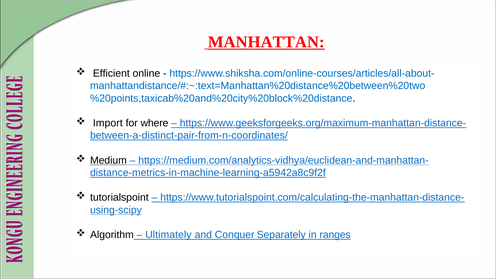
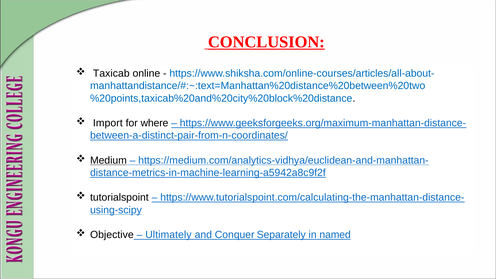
MANHATTAN: MANHATTAN -> CONCLUSION (266, 42)
Efficient: Efficient -> Taxicab (111, 73)
Algorithm: Algorithm -> Objective (112, 235)
ranges: ranges -> named (335, 235)
